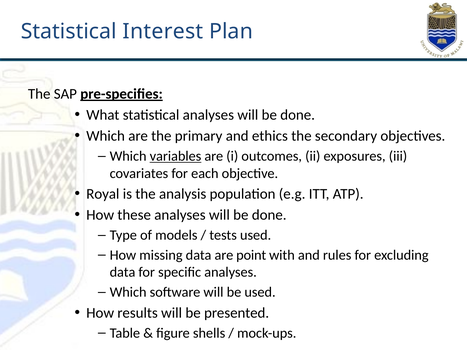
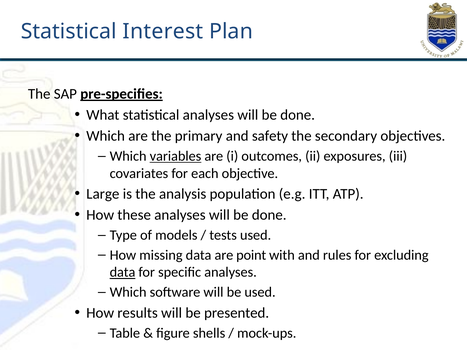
ethics: ethics -> safety (270, 136)
Royal: Royal -> Large (103, 194)
data underline: none -> present (123, 272)
